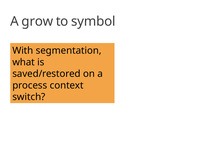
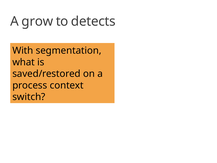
symbol: symbol -> detects (93, 21)
